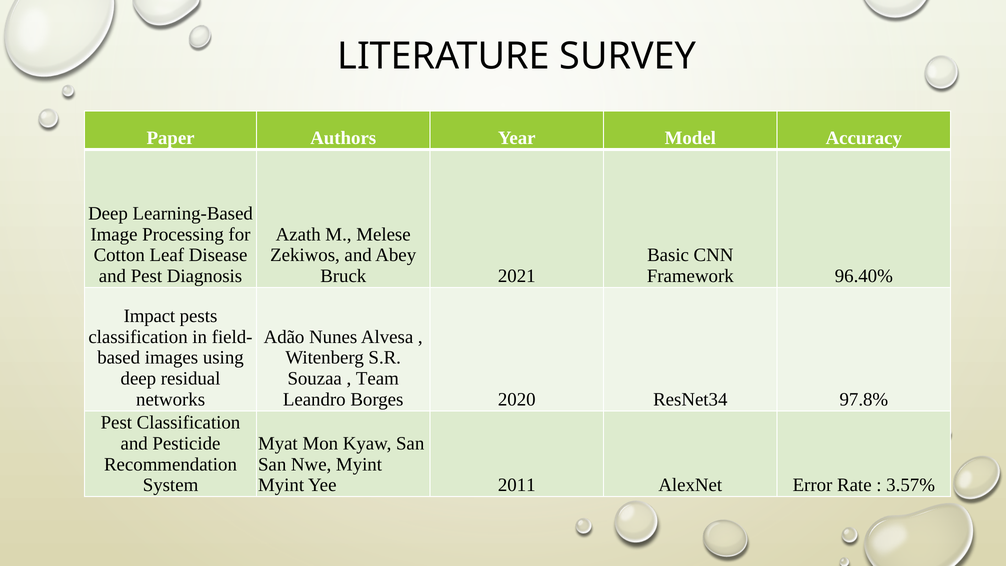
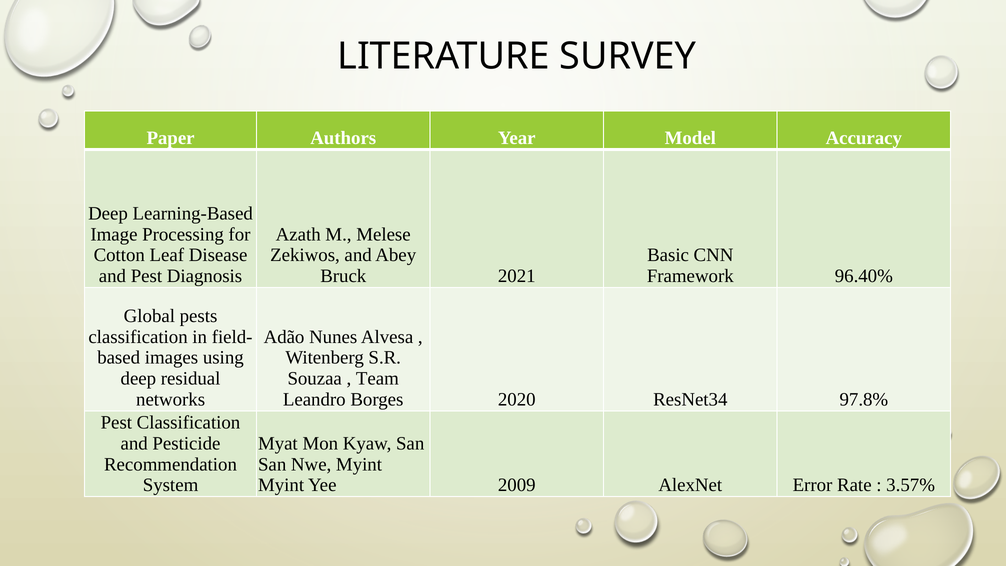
Impact: Impact -> Global (149, 316)
2011: 2011 -> 2009 (517, 485)
